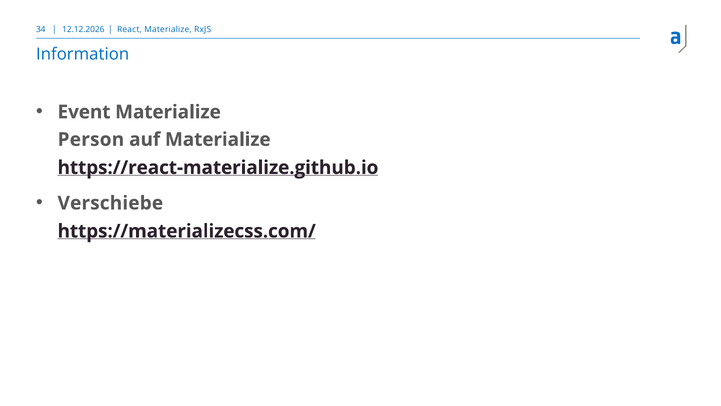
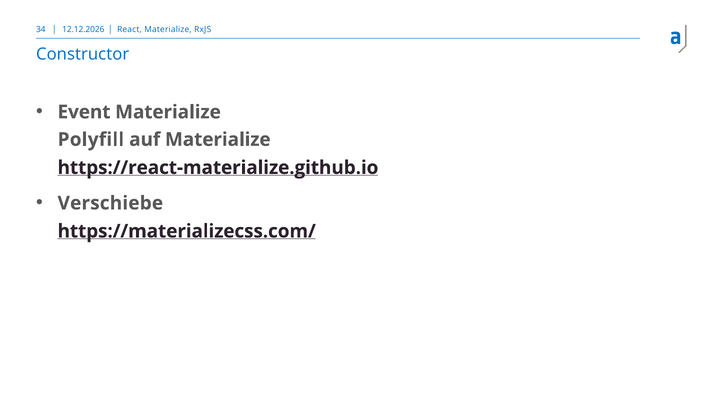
Information: Information -> Constructor (83, 54)
Person: Person -> Polyfill (91, 139)
